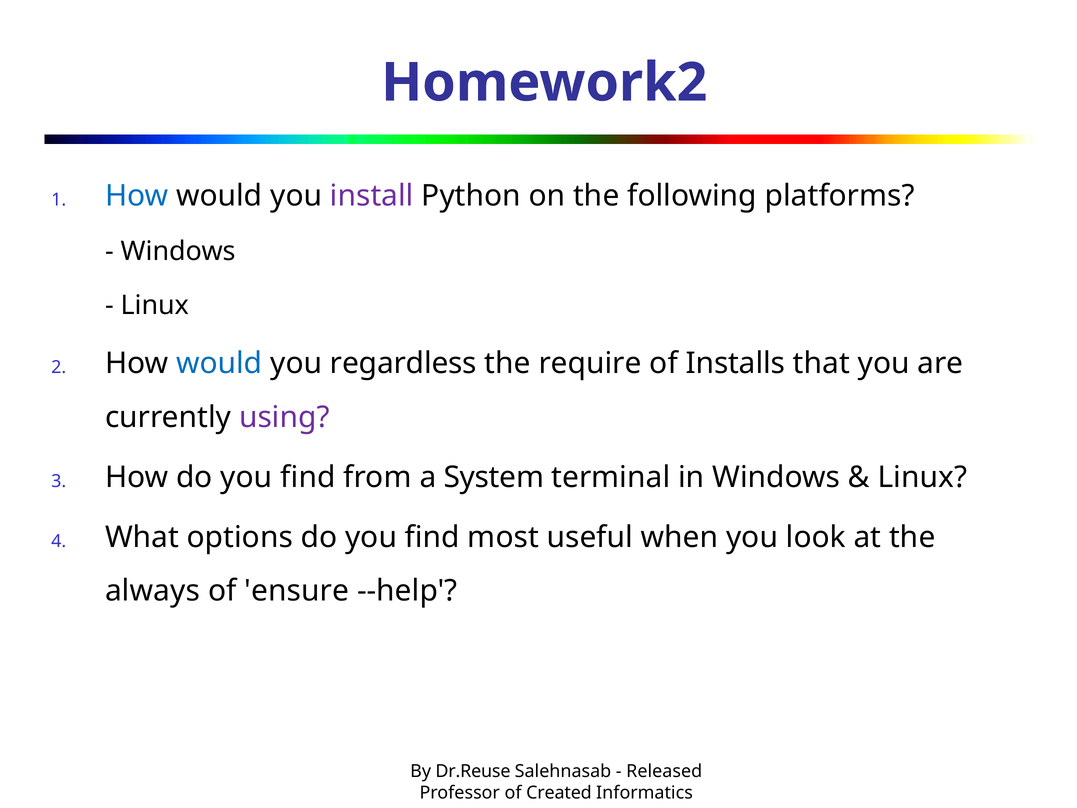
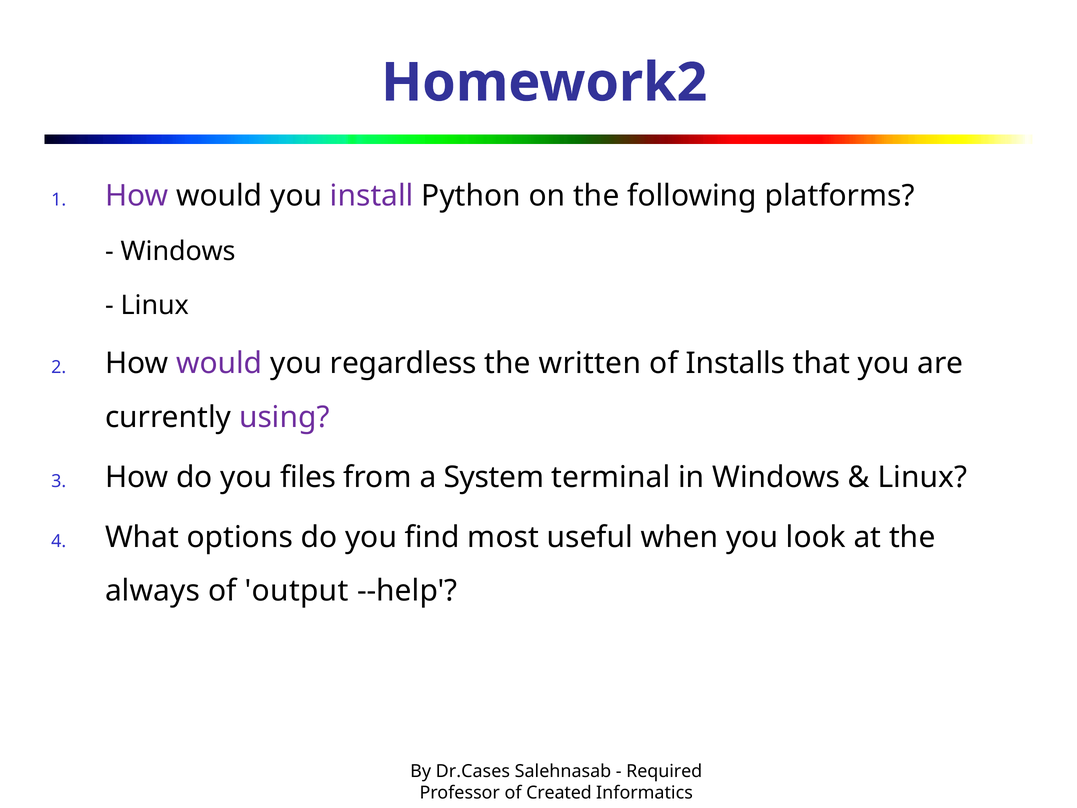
How colour: blue -> purple (137, 196)
would colour: blue -> purple (219, 363)
require: require -> written (590, 363)
How do you find: find -> files (308, 477)
ensure: ensure -> output (297, 591)
Dr.Reuse: Dr.Reuse -> Dr.Cases (473, 771)
Released: Released -> Required (664, 771)
